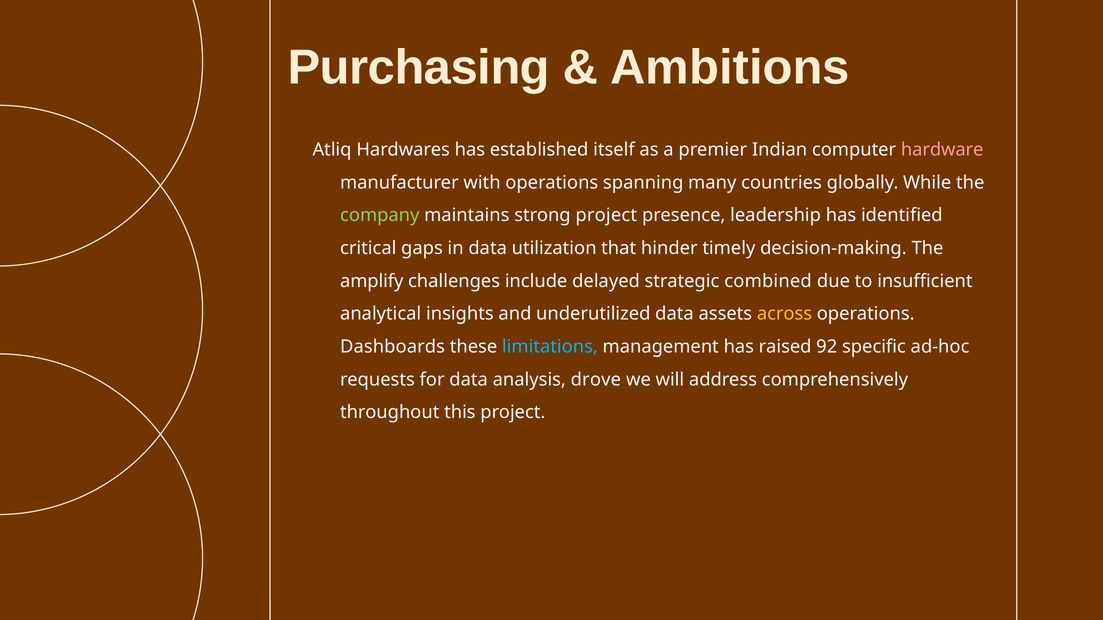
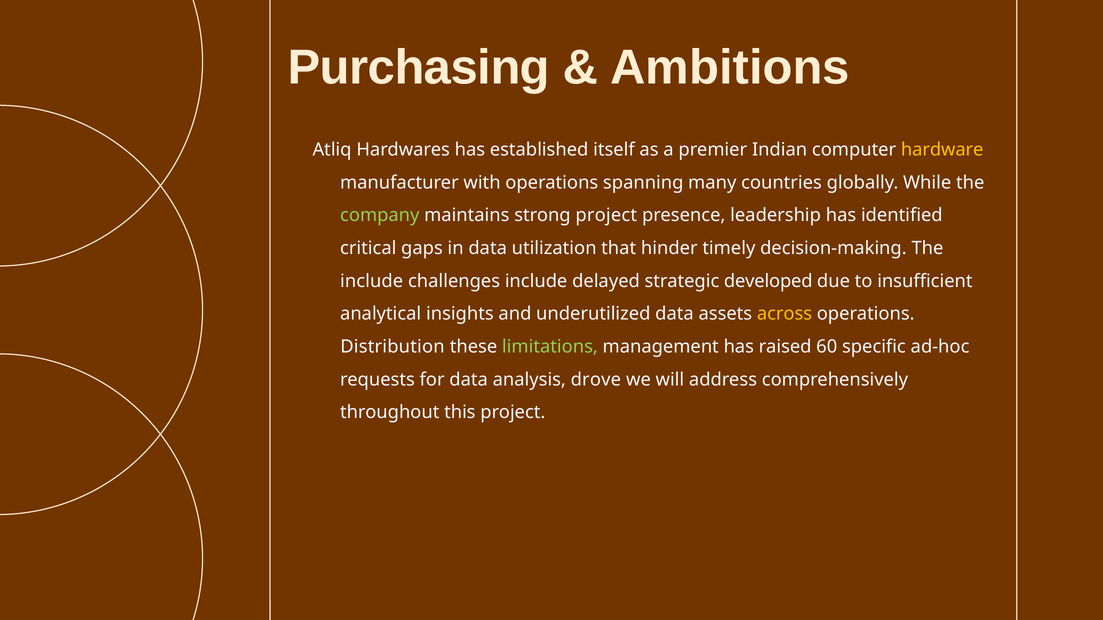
hardware colour: pink -> yellow (942, 150)
amplify: amplify -> include (372, 281)
combined: combined -> developed (768, 281)
Dashboards: Dashboards -> Distribution (392, 347)
limitations colour: light blue -> light green (550, 347)
92: 92 -> 60 (827, 347)
